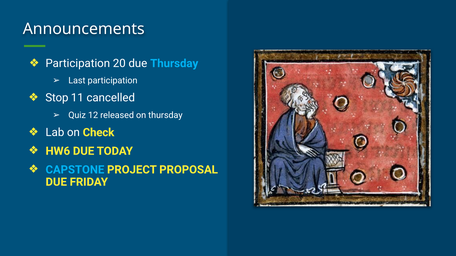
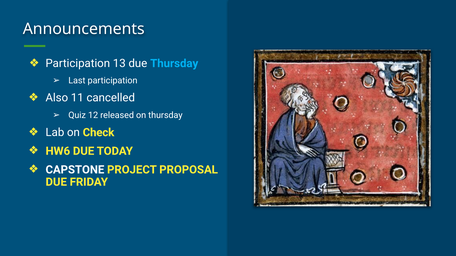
20: 20 -> 13 (119, 64)
Stop: Stop -> Also (57, 98)
CAPSTONE colour: light blue -> white (75, 170)
